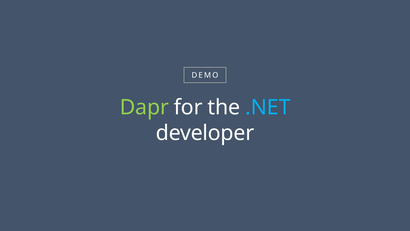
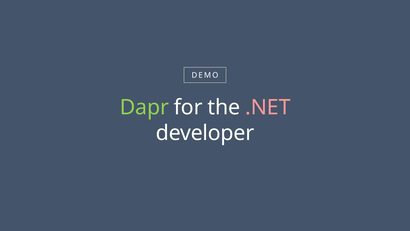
.NET colour: light blue -> pink (268, 107)
